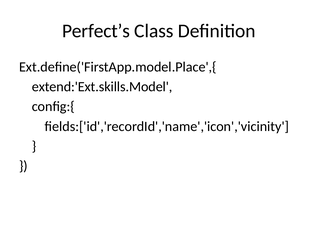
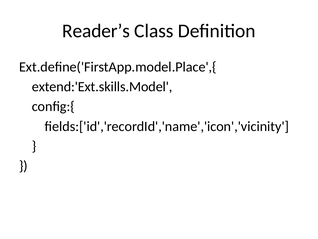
Perfect’s: Perfect’s -> Reader’s (96, 31)
